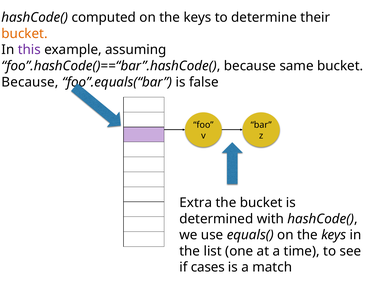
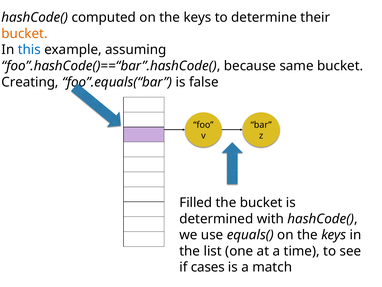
this colour: purple -> blue (29, 50)
Because: Because -> Creating (30, 82)
Extra: Extra -> Filled (196, 202)
